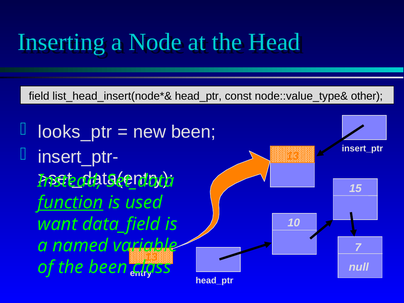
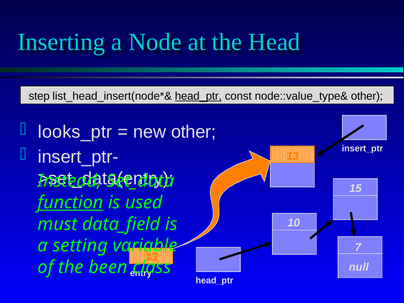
field: field -> step (39, 96)
head_ptr underline: none -> present (198, 96)
new been: been -> other (194, 132)
want: want -> must (58, 224)
named: named -> setting (80, 246)
